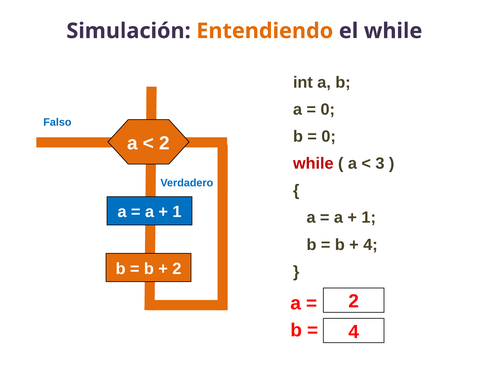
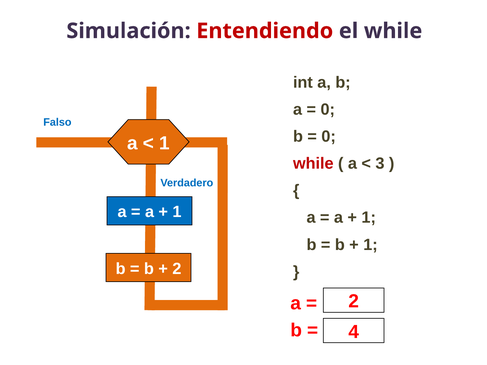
Entendiendo colour: orange -> red (265, 31)
2: 2 -> 1 (164, 143)
4: 4 -> 1 (370, 245)
